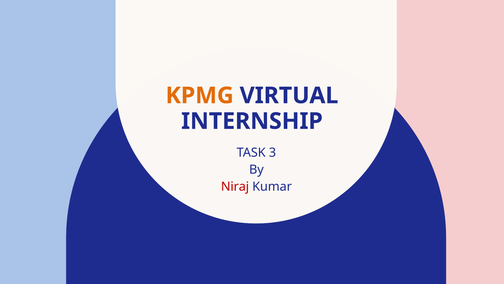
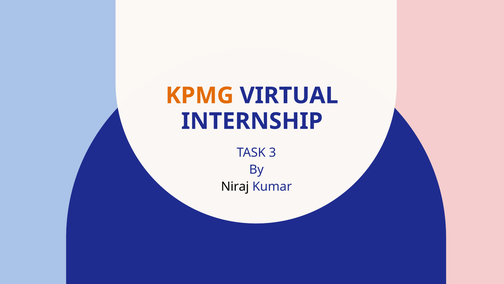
Niraj colour: red -> black (235, 186)
